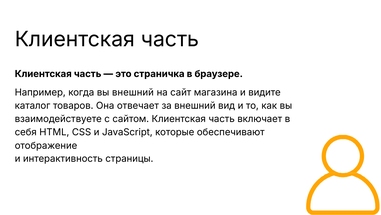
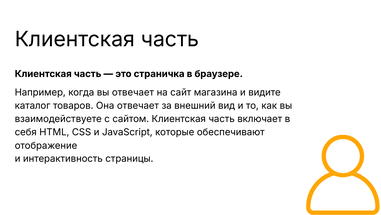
вы внешний: внешний -> отвечает (133, 92)
